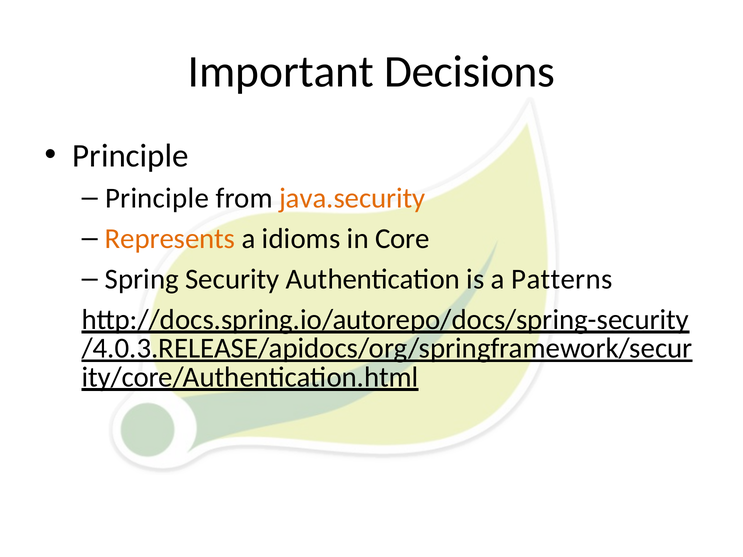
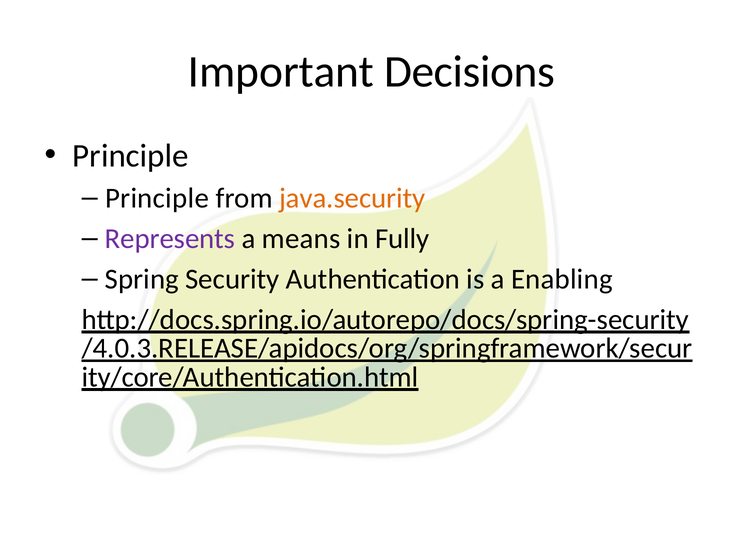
Represents colour: orange -> purple (170, 239)
idioms: idioms -> means (301, 239)
Core: Core -> Fully (402, 239)
Patterns: Patterns -> Enabling (562, 279)
